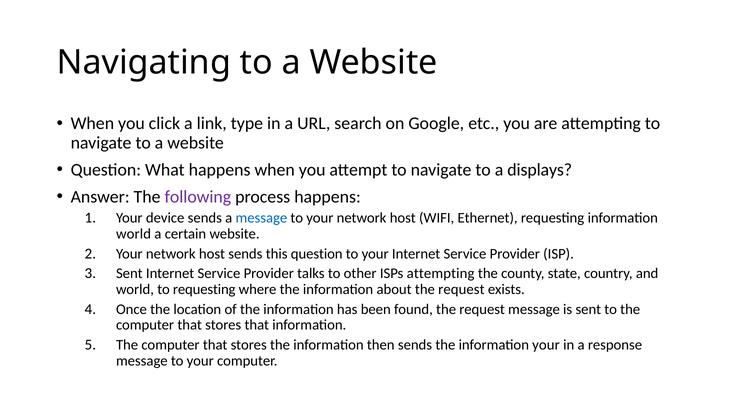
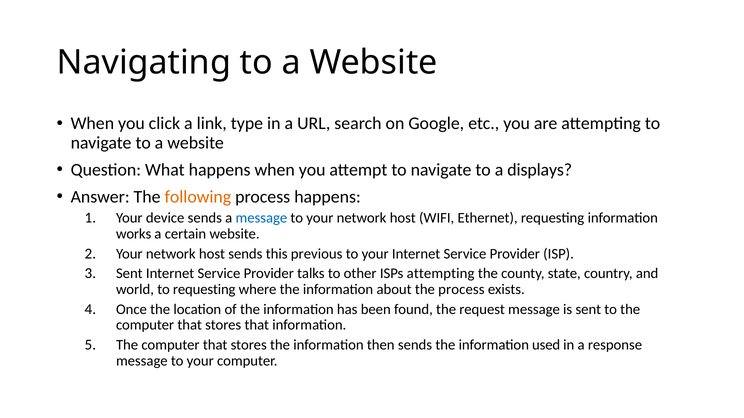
following colour: purple -> orange (198, 197)
world: world -> works (134, 234)
this question: question -> previous (317, 254)
about the request: request -> process (461, 290)
information your: your -> used (546, 345)
